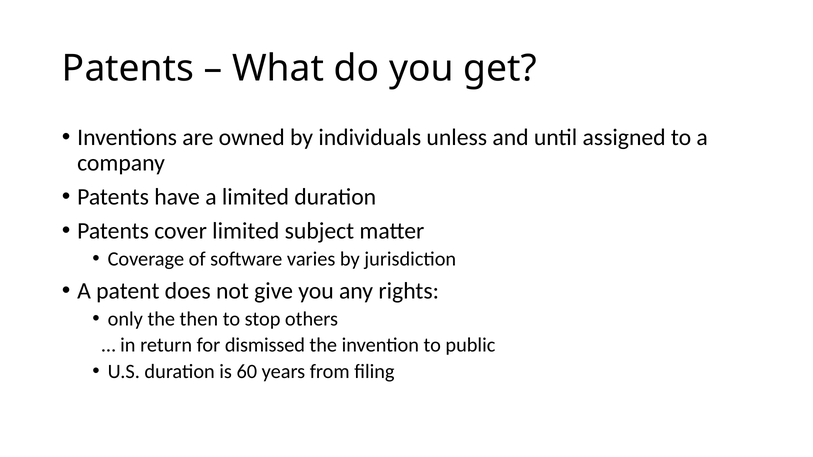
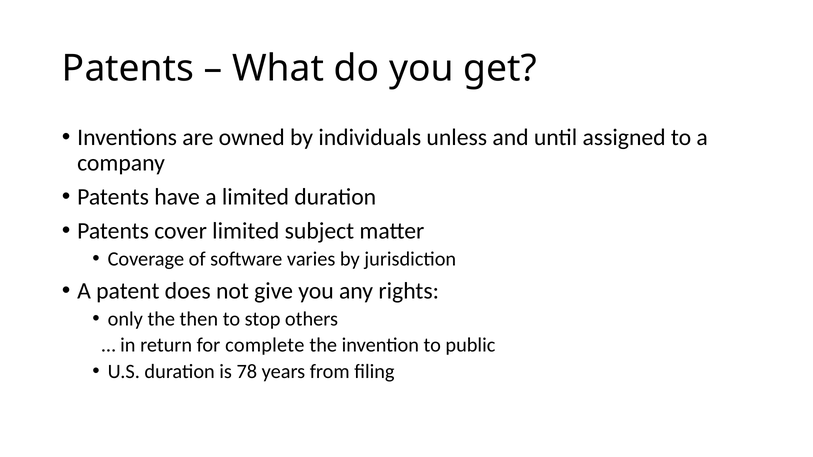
dismissed: dismissed -> complete (265, 345)
60: 60 -> 78 (247, 372)
